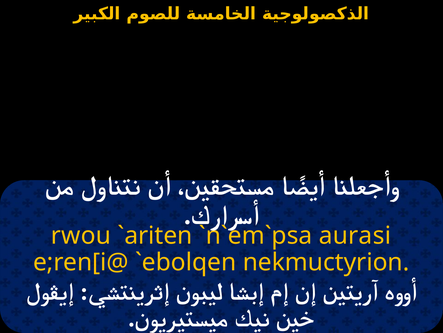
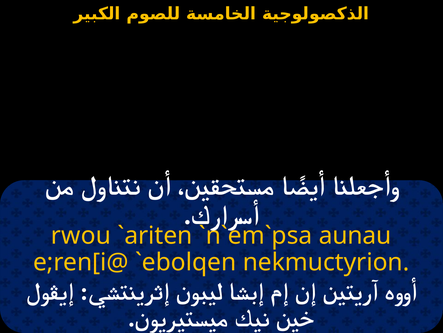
aurasi: aurasi -> aunau (355, 235)
